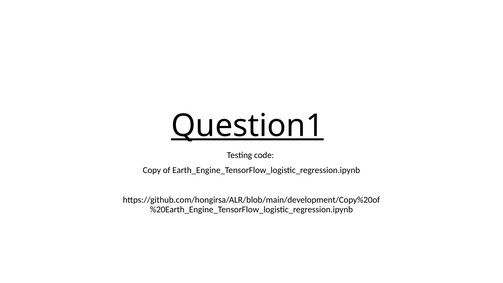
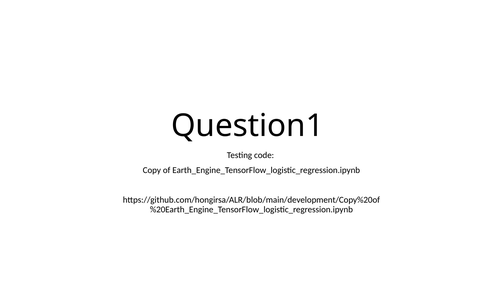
Question1 underline: present -> none (247, 126)
